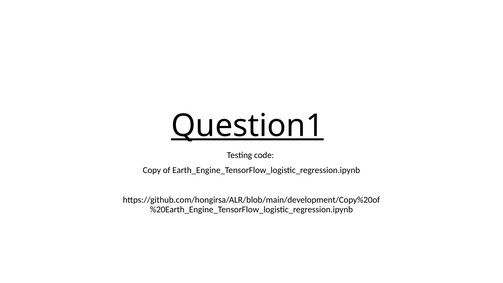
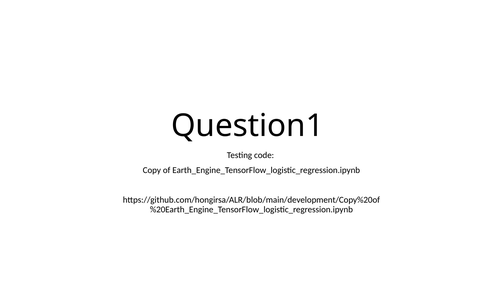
Question1 underline: present -> none (247, 126)
